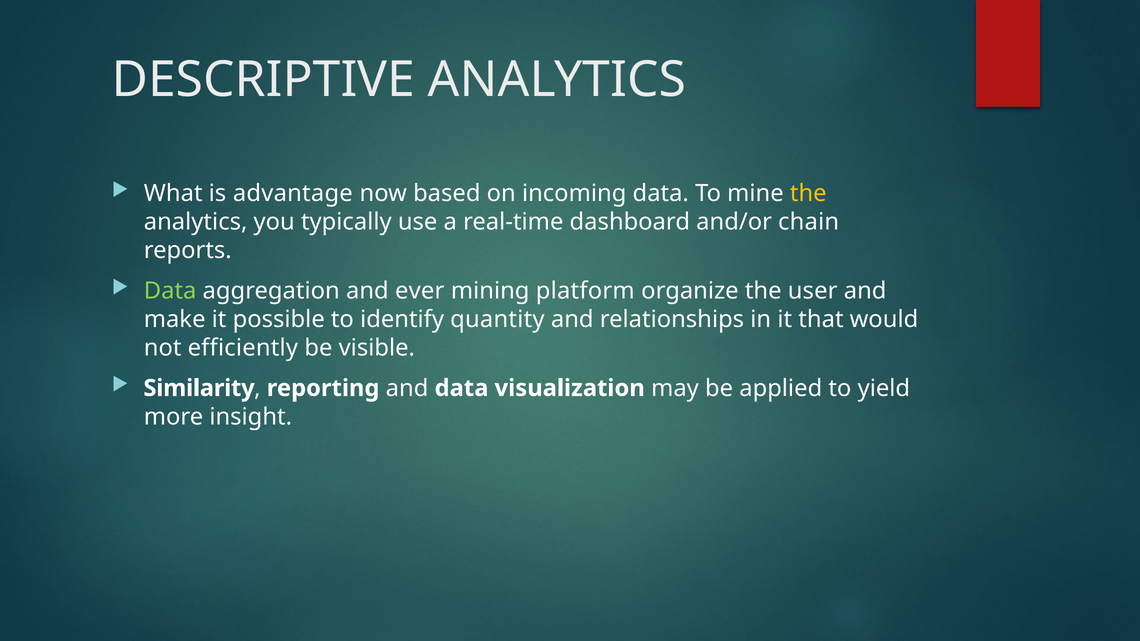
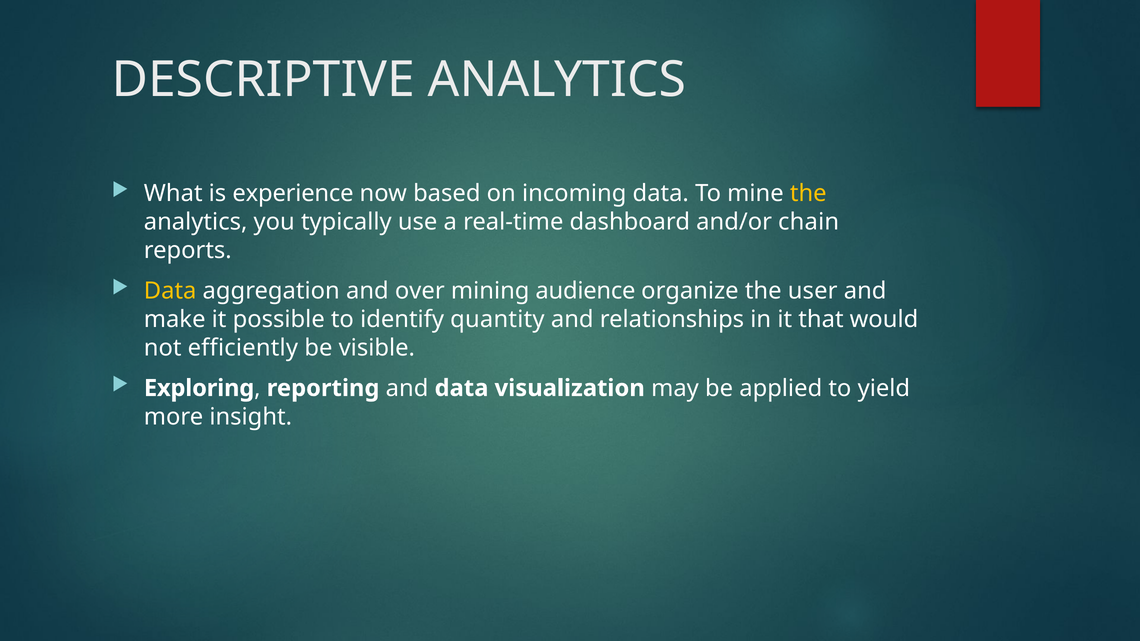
advantage: advantage -> experience (293, 193)
Data colour: light green -> yellow (170, 291)
ever: ever -> over (420, 291)
platform: platform -> audience (585, 291)
Similarity: Similarity -> Exploring (199, 388)
